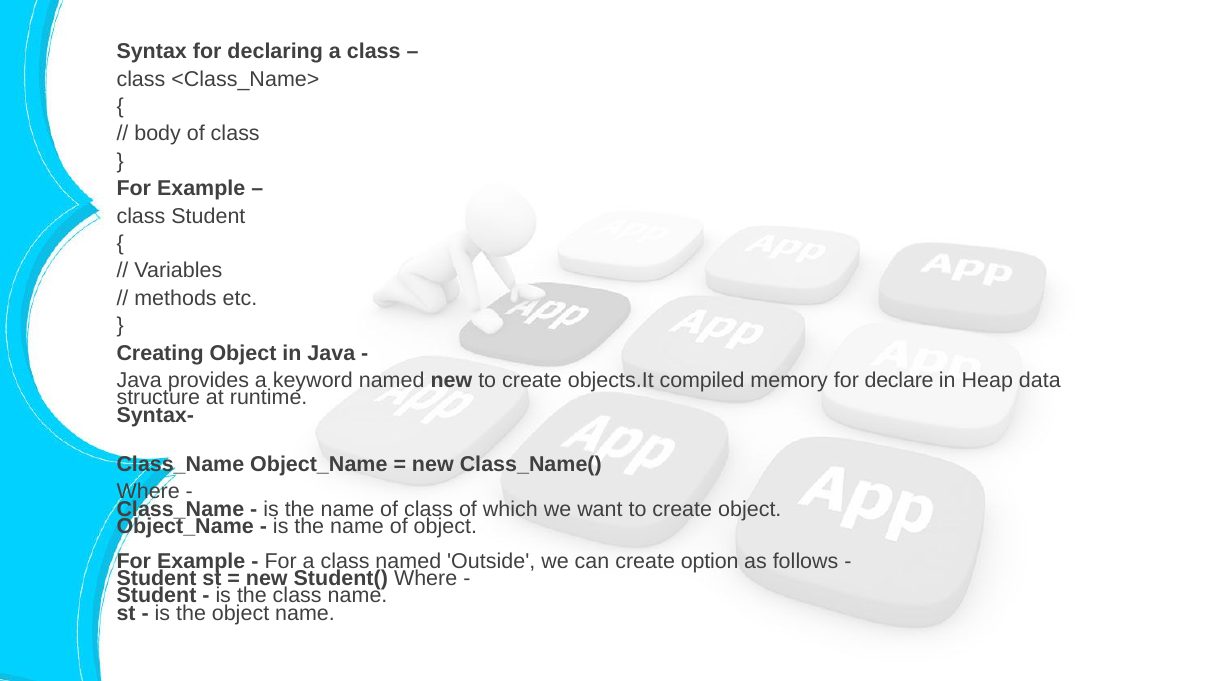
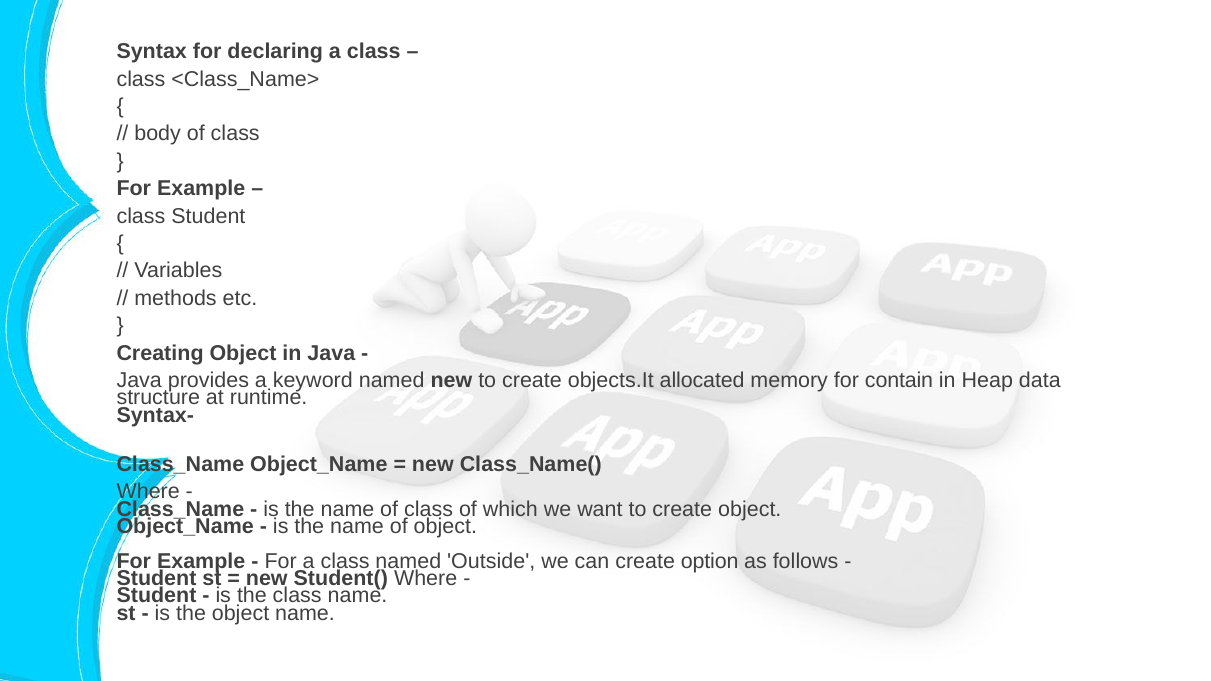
compiled: compiled -> allocated (702, 381)
declare: declare -> contain (899, 381)
